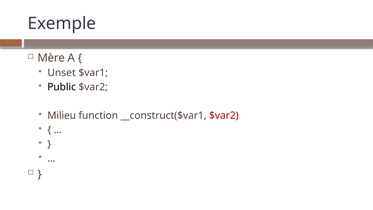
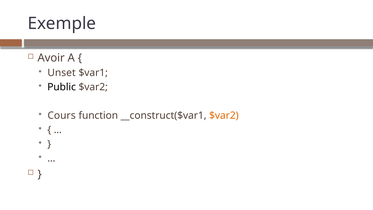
Mère: Mère -> Avoir (51, 58)
Milieu: Milieu -> Cours (62, 116)
$var2 colour: red -> orange (224, 116)
